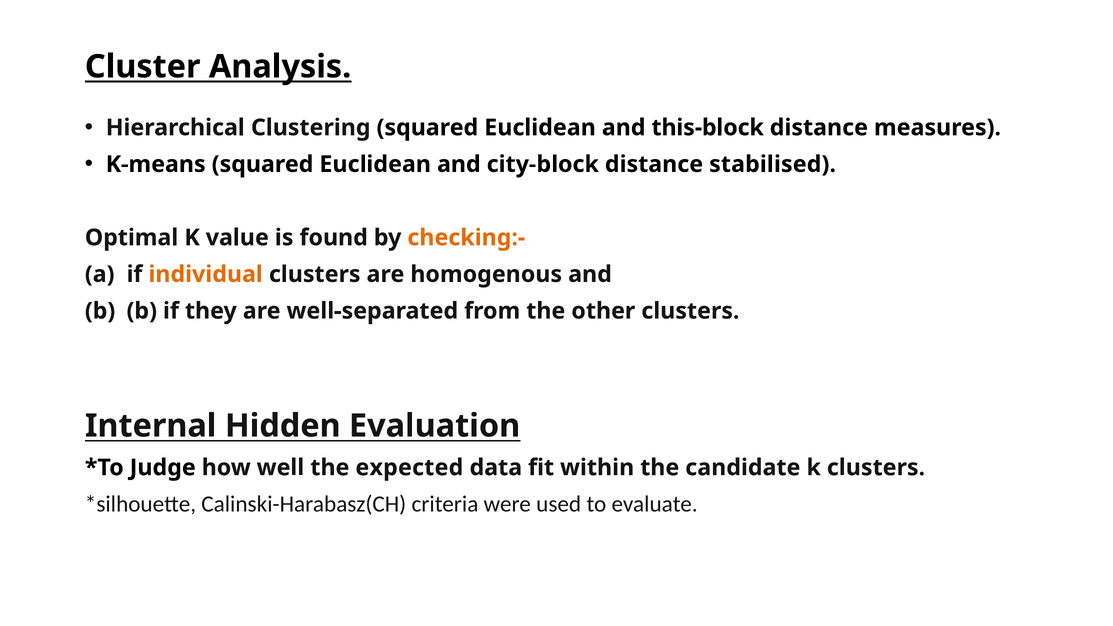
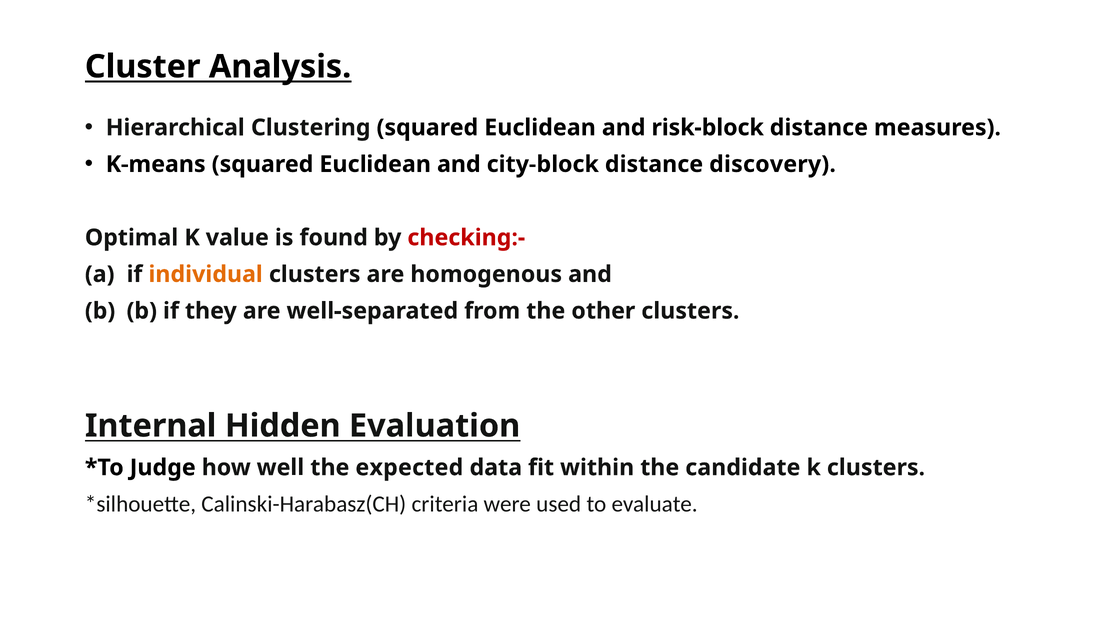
this-block: this-block -> risk-block (708, 128)
stabilised: stabilised -> discovery (773, 164)
checking:- colour: orange -> red (466, 238)
